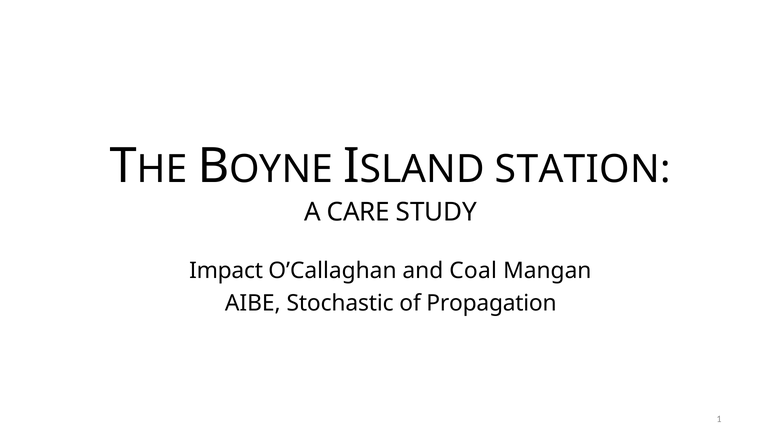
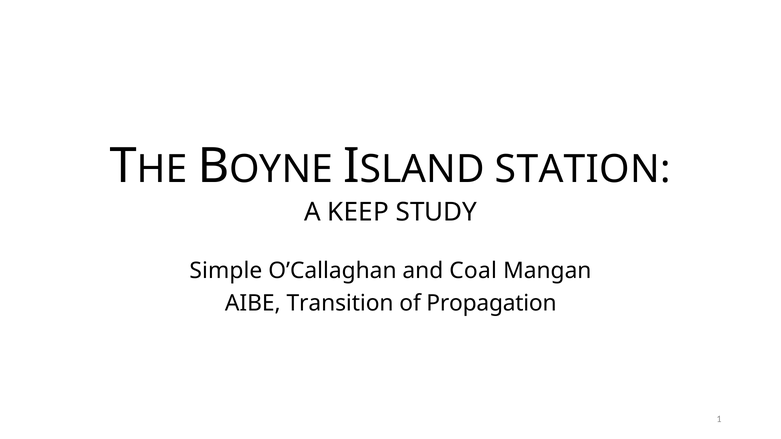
CARE: CARE -> KEEP (358, 213)
Impact: Impact -> Simple (226, 271)
Stochastic: Stochastic -> Transition (340, 304)
